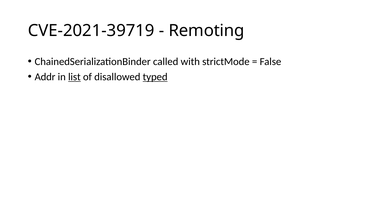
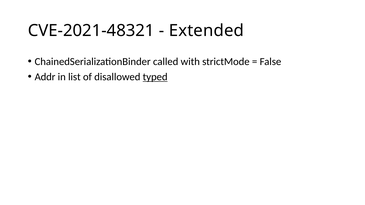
CVE-2021-39719: CVE-2021-39719 -> CVE-2021-48321 (91, 31)
Remoting: Remoting -> Extended (206, 31)
list underline: present -> none (74, 77)
